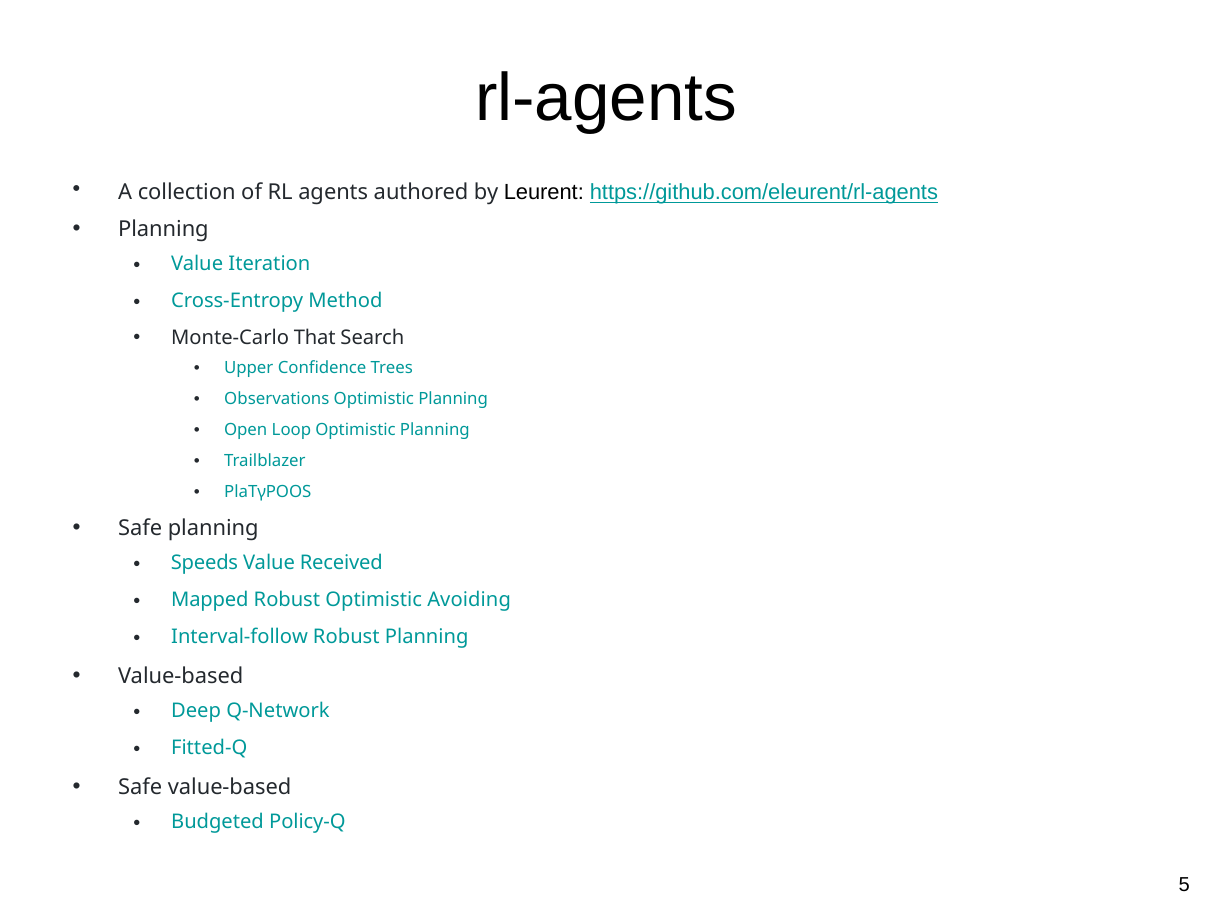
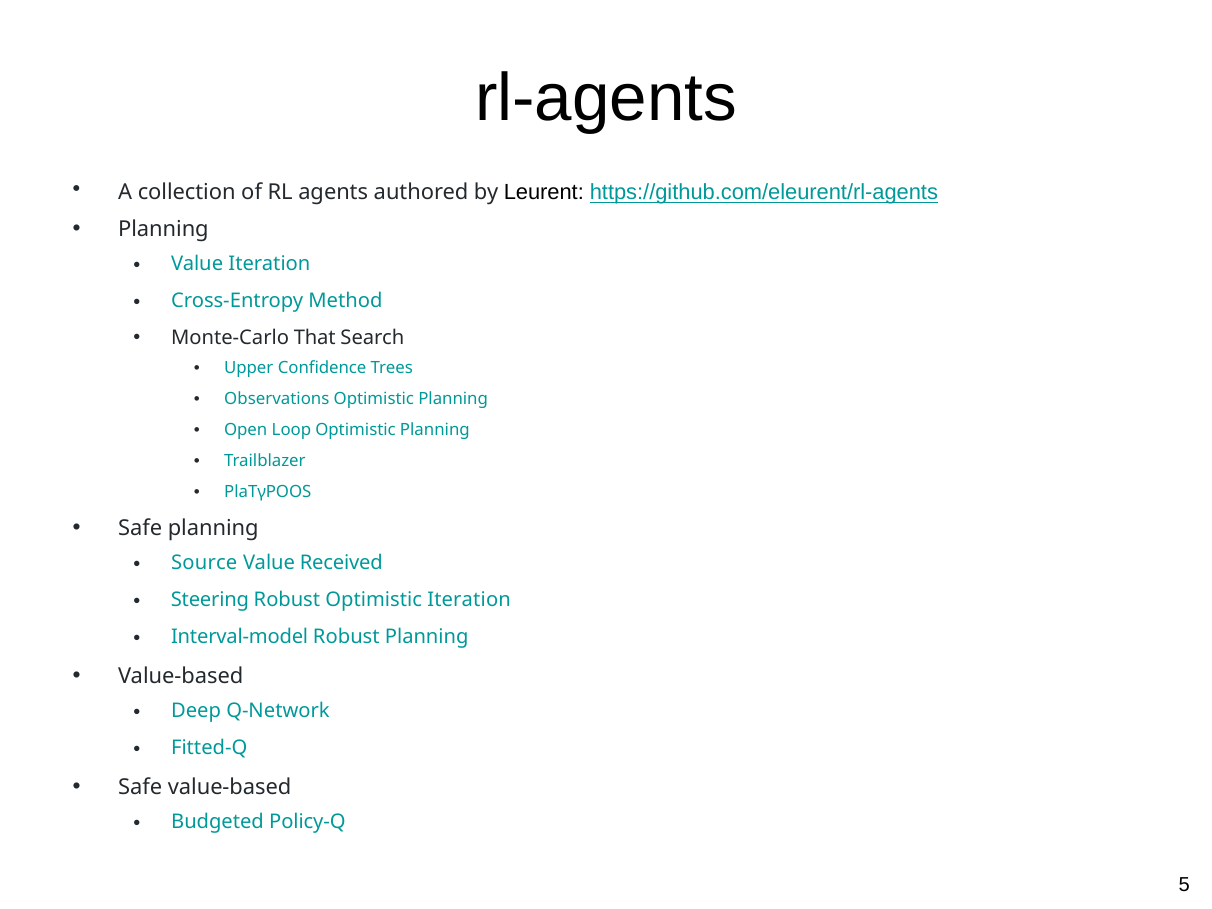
Speeds: Speeds -> Source (204, 563)
Mapped: Mapped -> Steering (210, 600)
Optimistic Avoiding: Avoiding -> Iteration (469, 600)
Interval-follow: Interval-follow -> Interval-model (240, 637)
